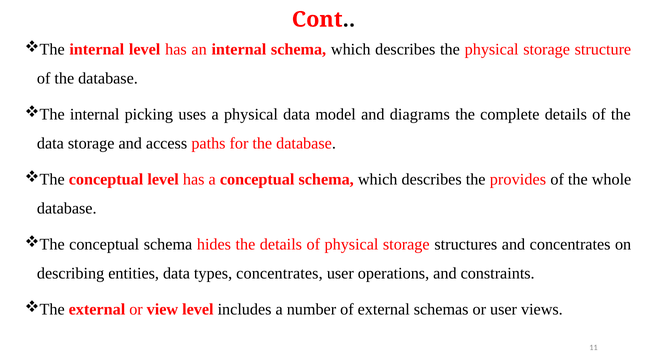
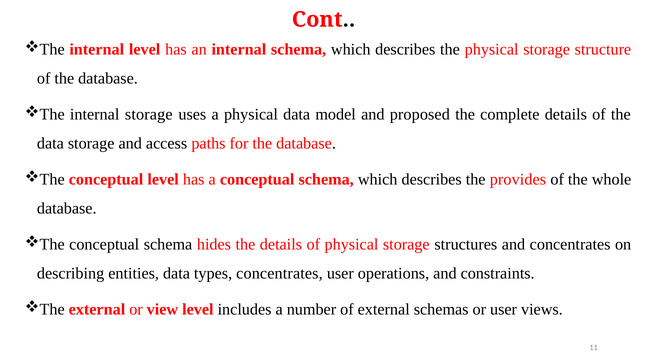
internal picking: picking -> storage (149, 114)
diagrams: diagrams -> proposed (420, 114)
